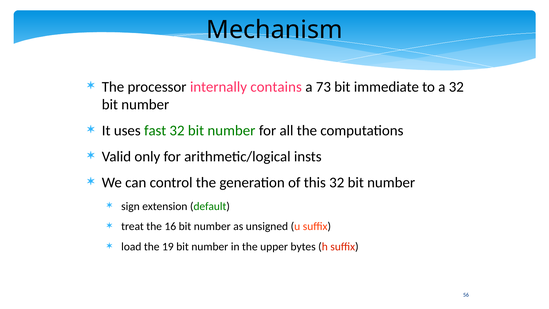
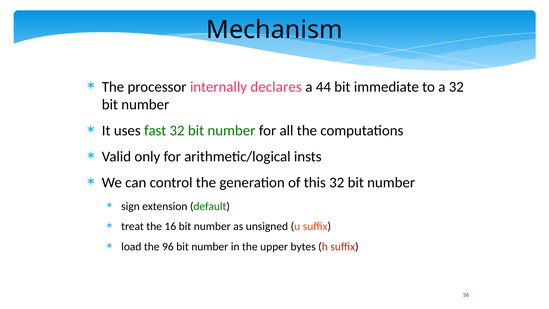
contains: contains -> declares (276, 87)
73: 73 -> 44 (323, 87)
19: 19 -> 96 (168, 247)
